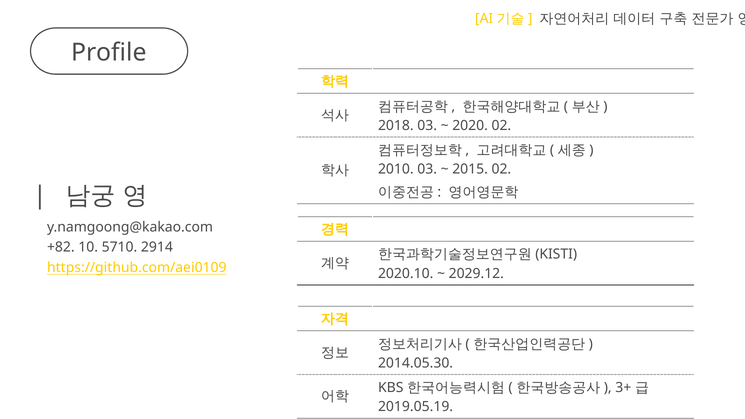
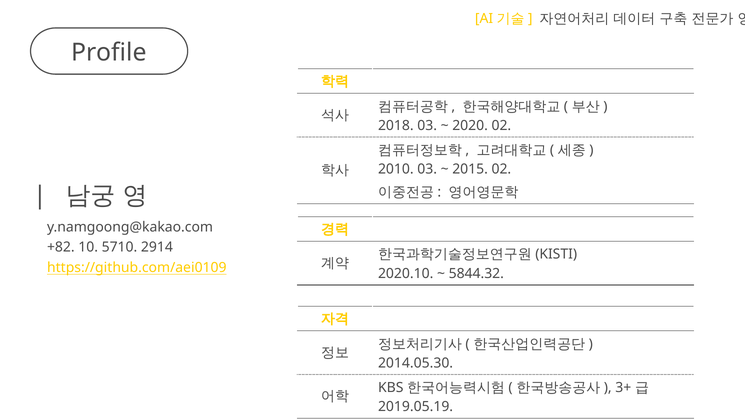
2029.12: 2029.12 -> 5844.32 (476, 273)
